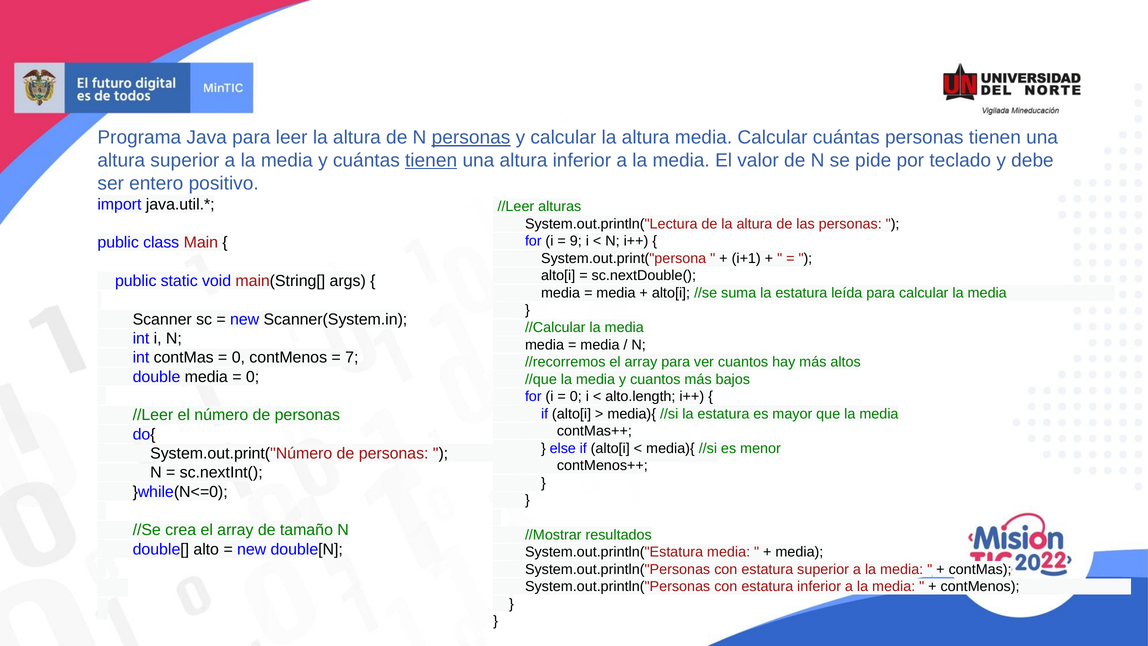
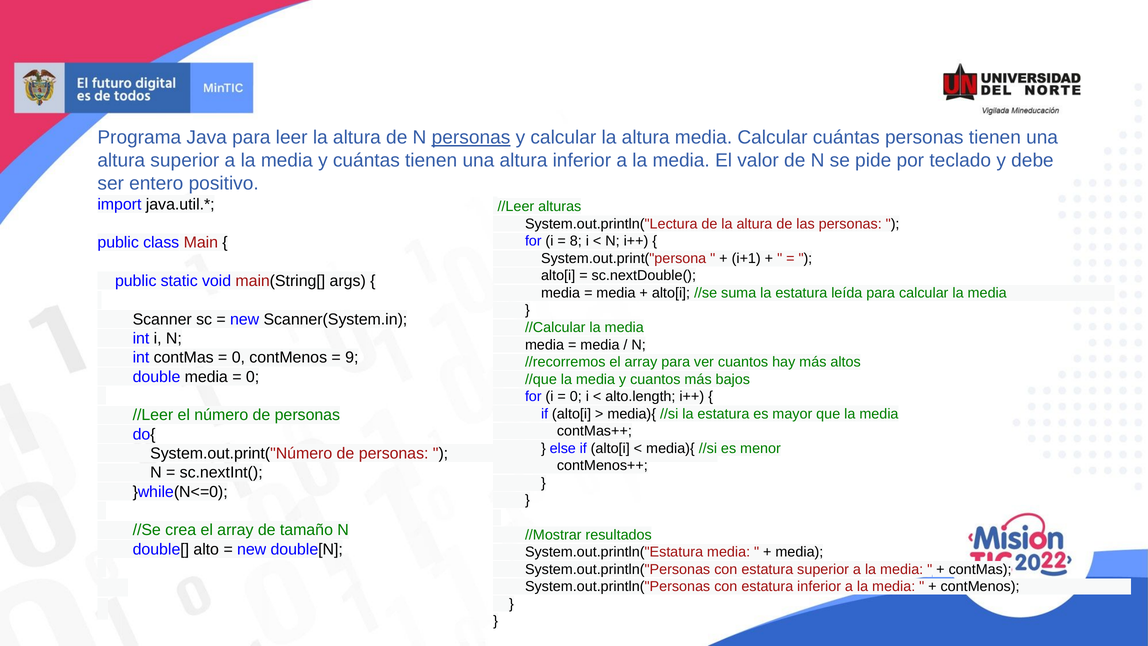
tienen underline: present -> none (431, 160)
9: 9 -> 8 (576, 241)
7: 7 -> 9 (352, 357)
